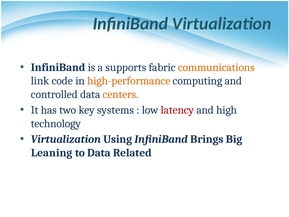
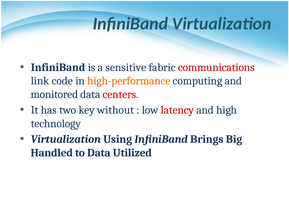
supports: supports -> sensitive (126, 67)
communications colour: orange -> red (216, 67)
controlled: controlled -> monitored (54, 94)
centers colour: orange -> red (121, 94)
systems: systems -> without (116, 110)
Leaning: Leaning -> Handled (52, 153)
Related: Related -> Utilized (132, 153)
